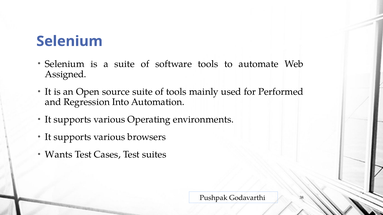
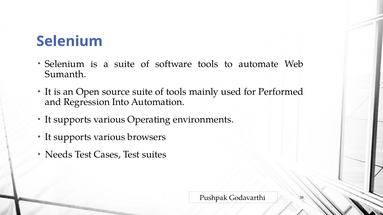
Assigned: Assigned -> Sumanth (66, 74)
Wants: Wants -> Needs (59, 155)
